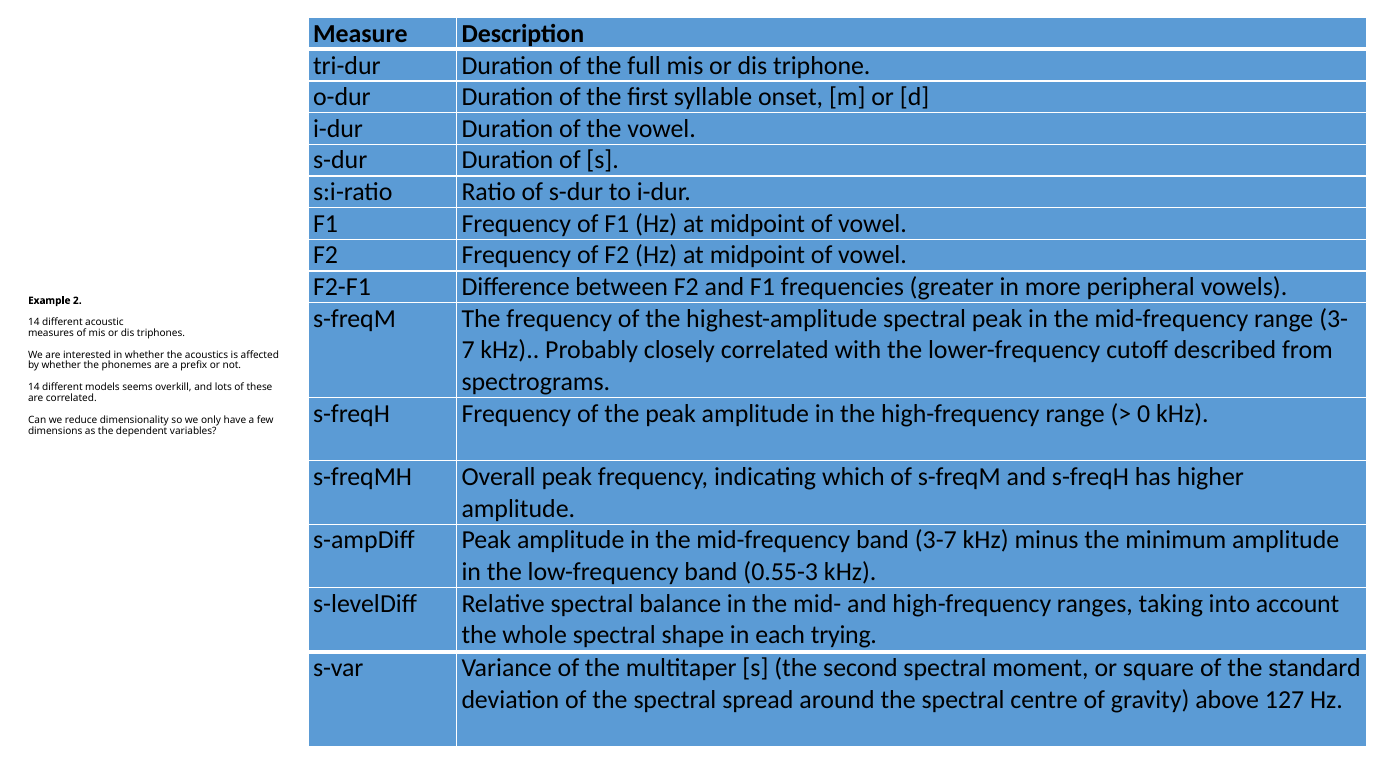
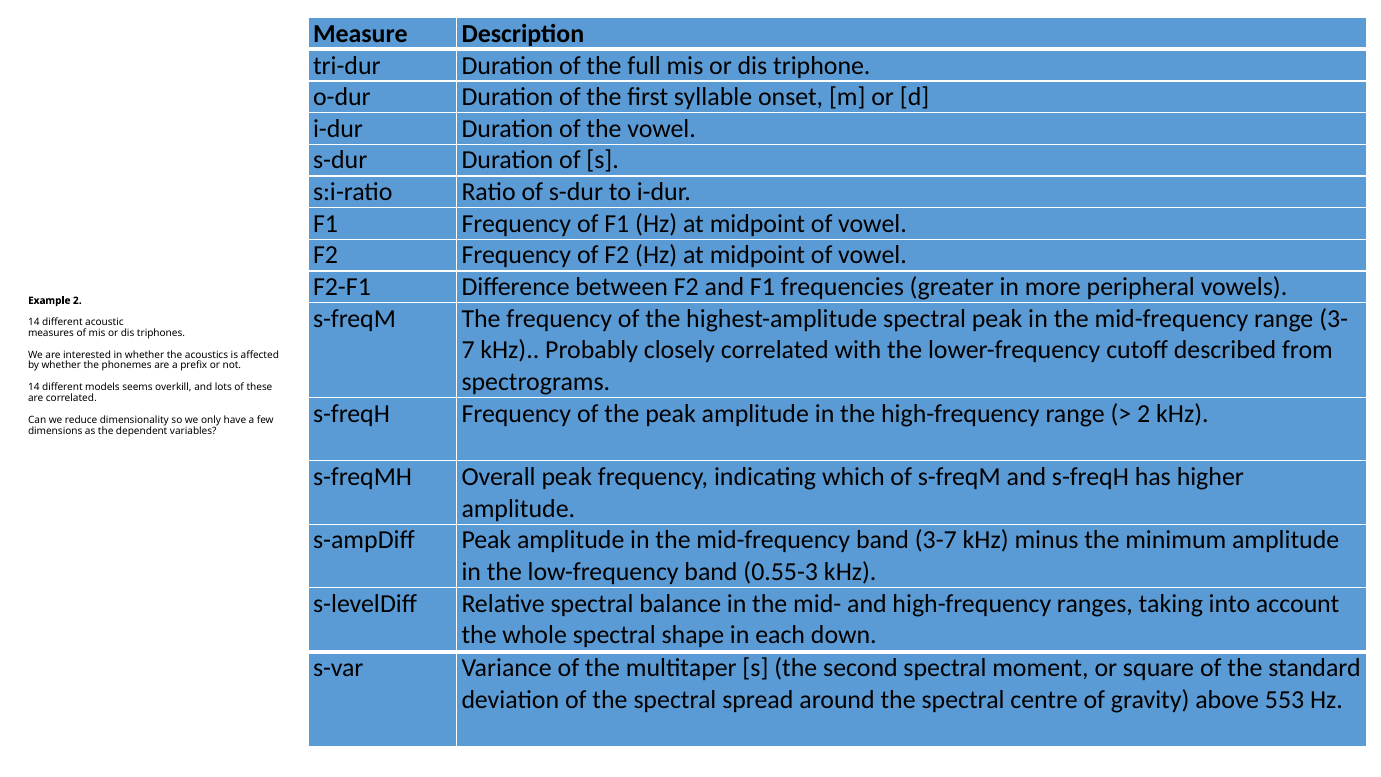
0: 0 -> 2 (1144, 414)
trying: trying -> down (844, 635)
127: 127 -> 553 (1285, 700)
